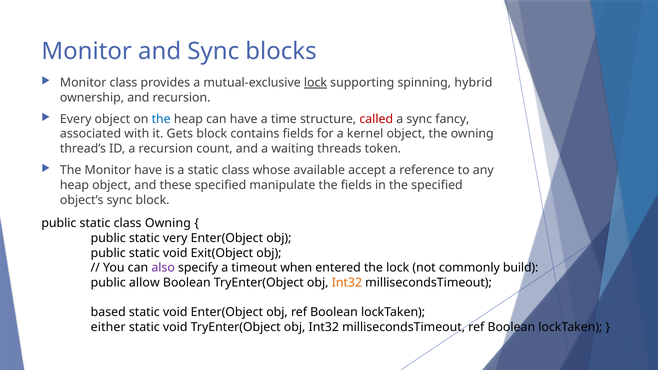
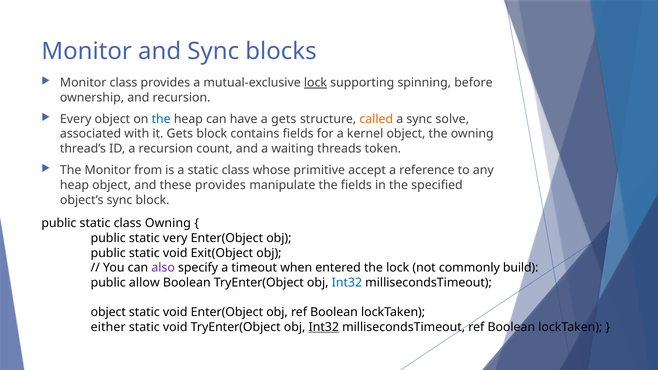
hybrid: hybrid -> before (473, 83)
a time: time -> gets (284, 119)
called colour: red -> orange (376, 119)
fancy: fancy -> solve (452, 119)
Monitor have: have -> from (148, 170)
available: available -> primitive (319, 170)
these specified: specified -> provides (220, 185)
Int32 colour: orange -> blue (347, 283)
based: based -> object (108, 312)
Int32 underline: none -> present (324, 327)
